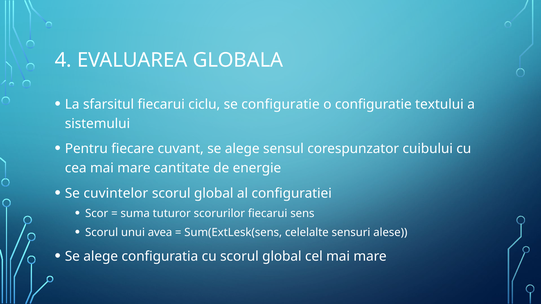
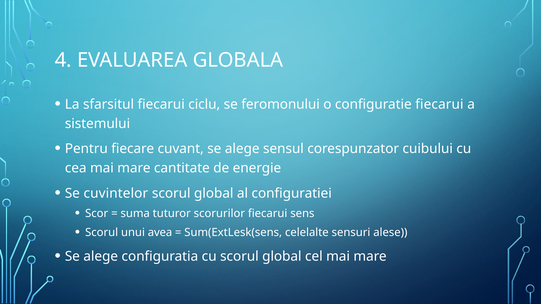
se configuratie: configuratie -> feromonului (281, 104)
configuratie textului: textului -> fiecarui (439, 104)
